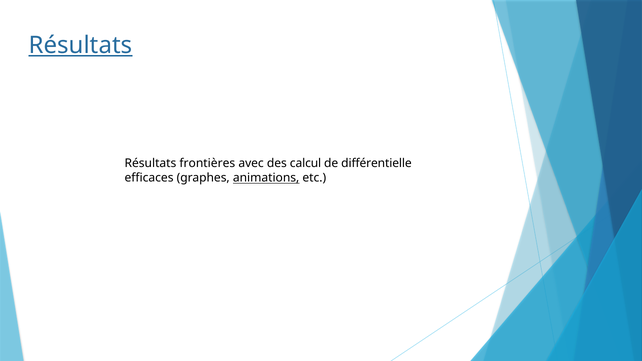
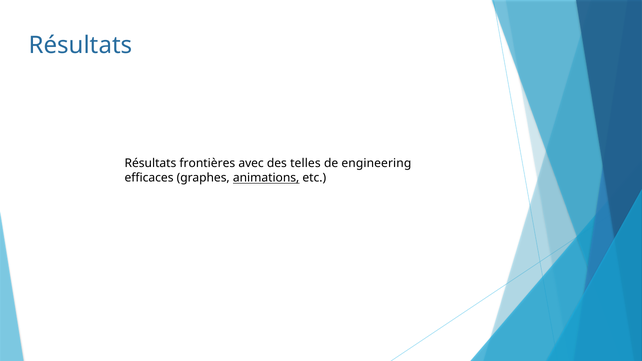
Résultats underline: present -> none (81, 45)
calcul: calcul -> telles (305, 164)
différentielle: différentielle -> engineering (376, 164)
